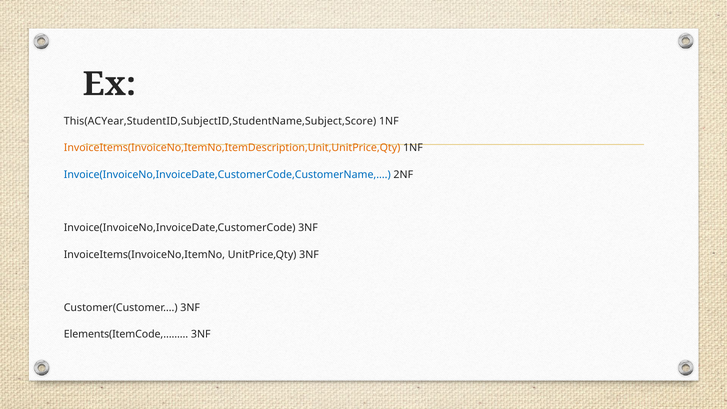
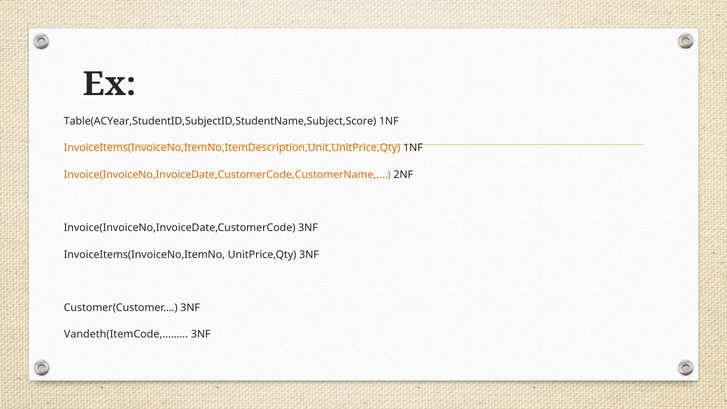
This(ACYear,StudentID,SubjectID,StudentName,Subject,Score: This(ACYear,StudentID,SubjectID,StudentName,Subject,Score -> Table(ACYear,StudentID,SubjectID,StudentName,Subject,Score (220, 121)
Invoice(InvoiceNo,InvoiceDate,CustomerCode,CustomerName,… colour: blue -> orange (227, 174)
Elements(ItemCode,………: Elements(ItemCode,……… -> Vandeth(ItemCode,……… (126, 334)
